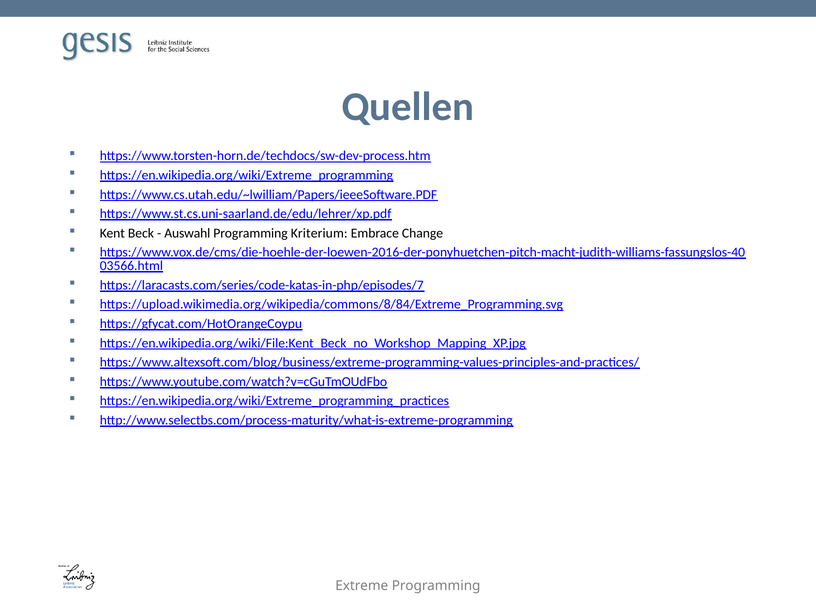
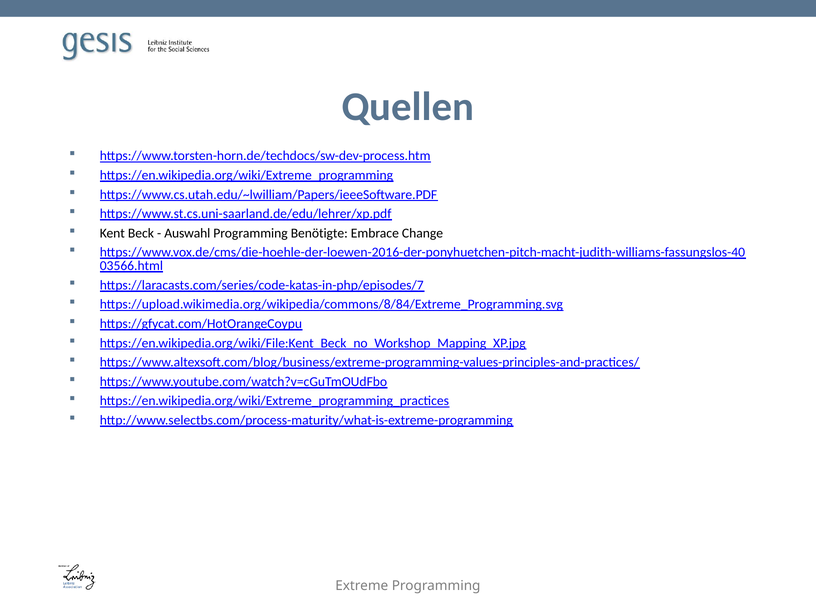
Kriterium: Kriterium -> Benötigte (319, 233)
